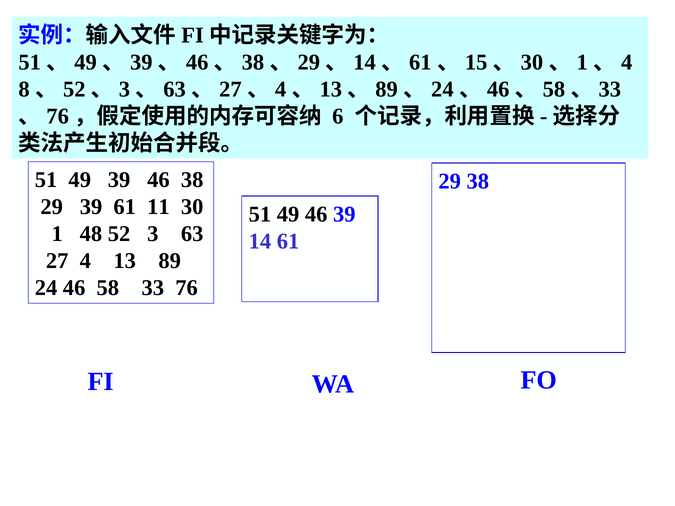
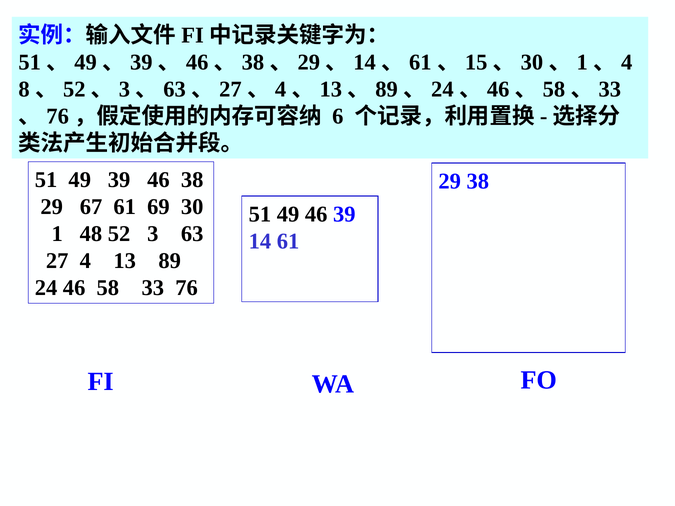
29 39: 39 -> 67 (91, 207)
11: 11 -> 69 (158, 207)
